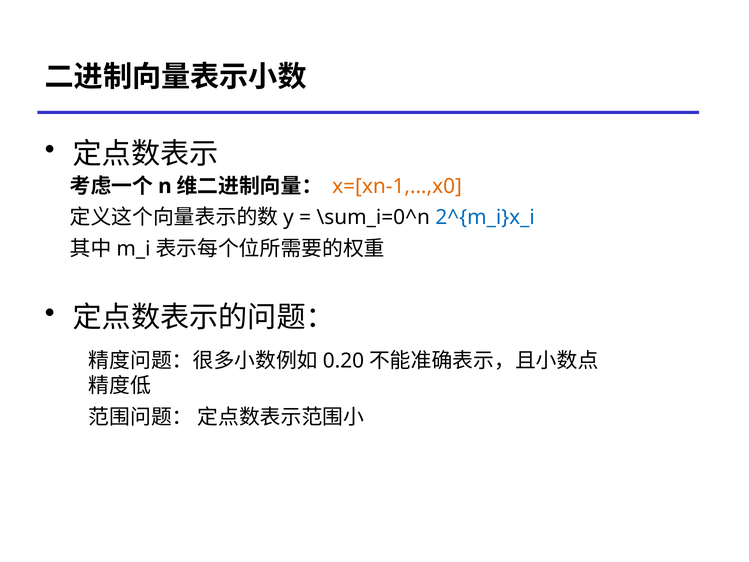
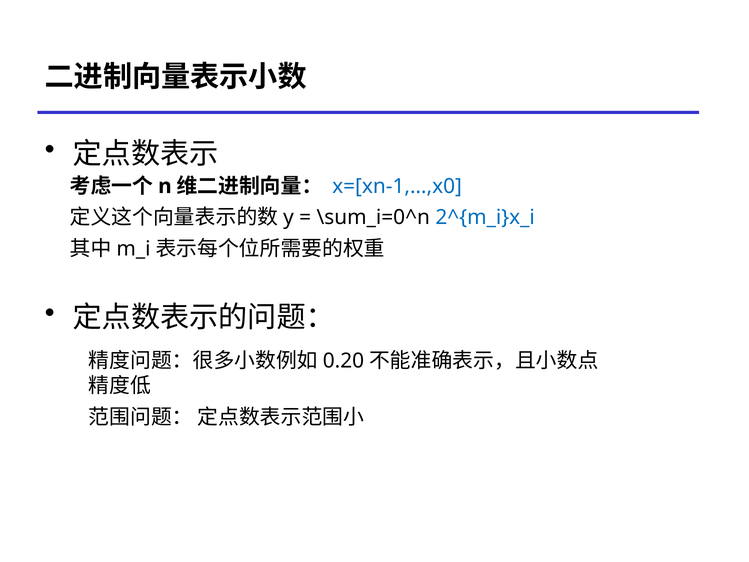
x=[xn-1,…,x0 colour: orange -> blue (397, 186)
